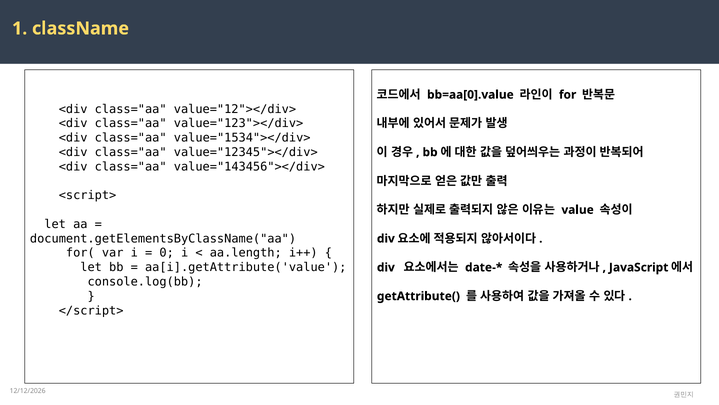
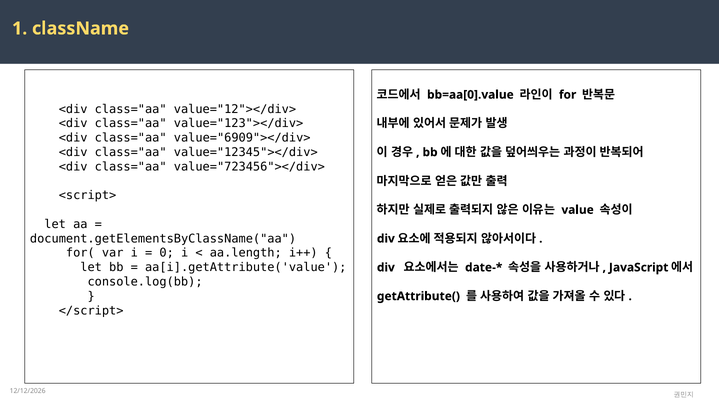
value="1534"></div>: value="1534"></div> -> value="6909"></div> (242, 138)
value="143456"></div>: value="143456"></div> -> value="723456"></div> (249, 166)
